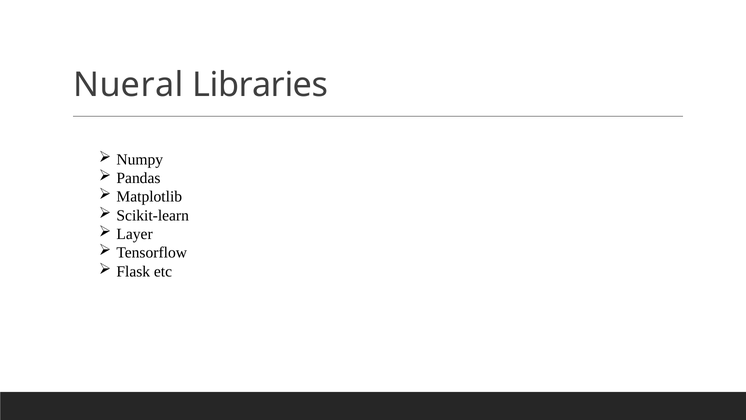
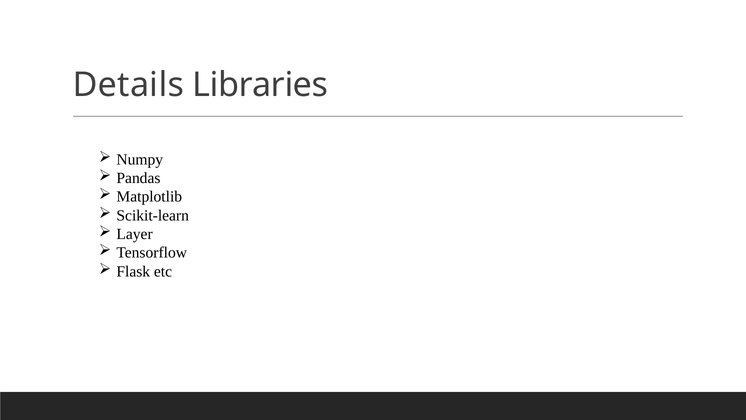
Nueral: Nueral -> Details (128, 85)
